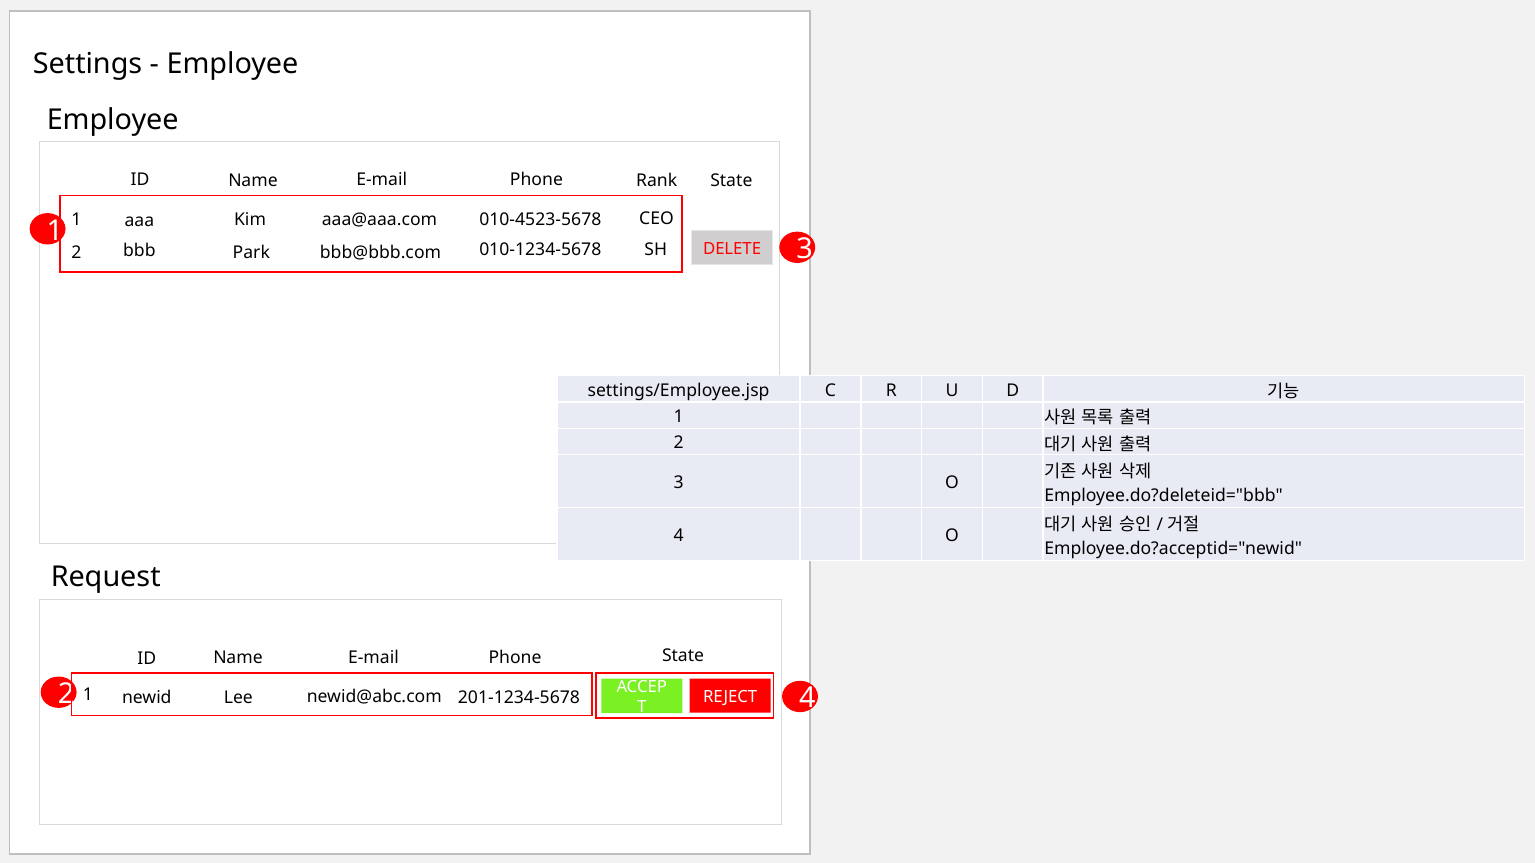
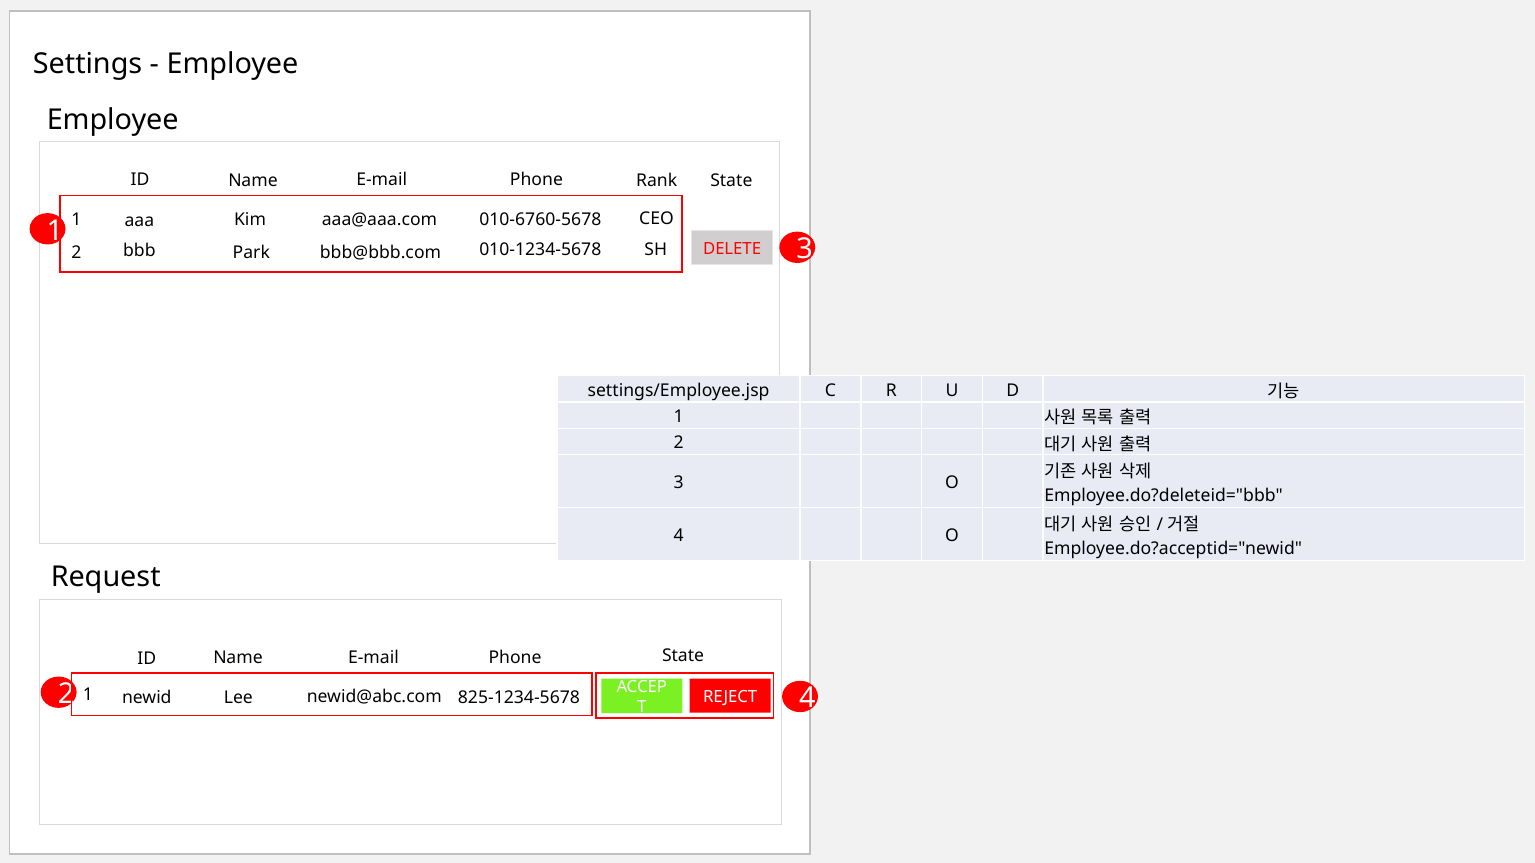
010-4523-5678: 010-4523-5678 -> 010-6760-5678 (540, 220)
201-1234-5678: 201-1234-5678 -> 825-1234-5678 (519, 698)
